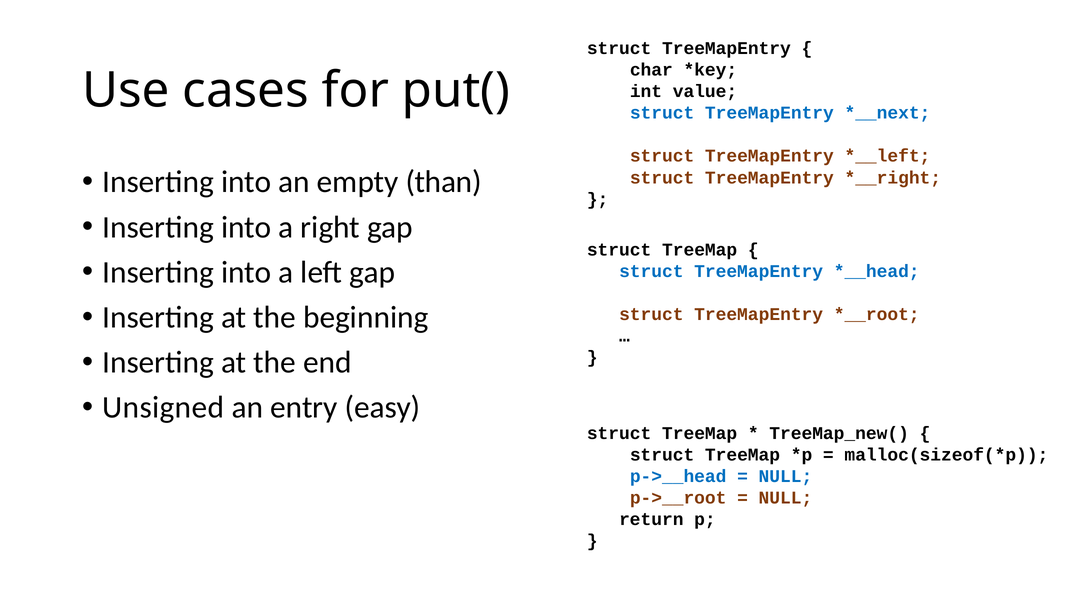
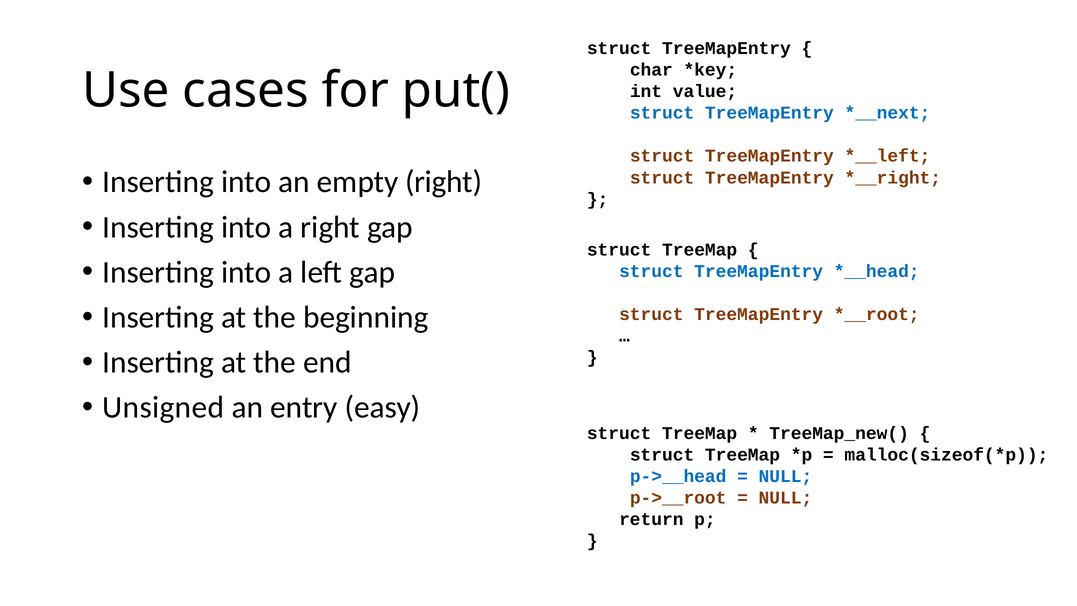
empty than: than -> right (444, 182)
